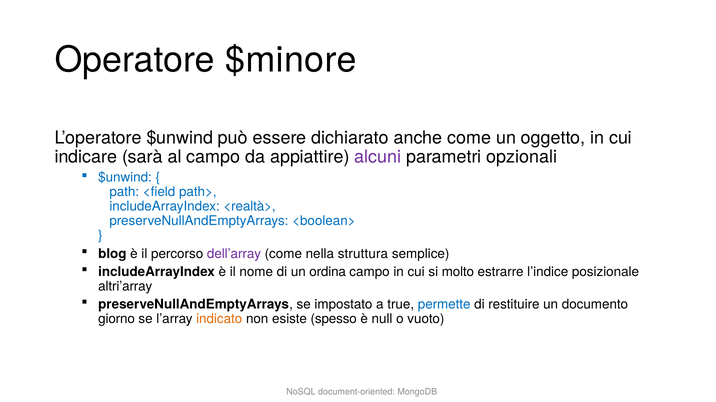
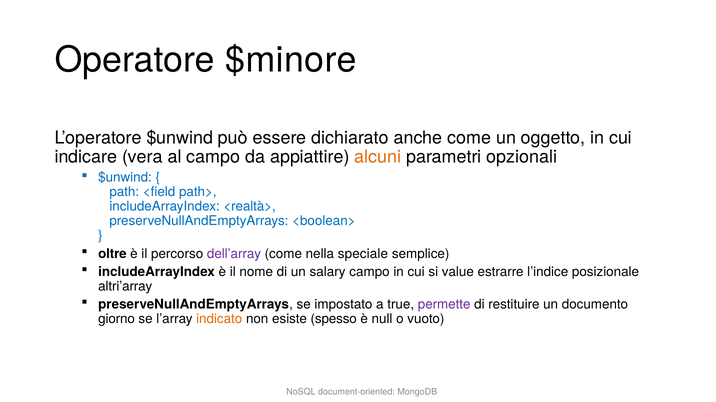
sarà: sarà -> vera (142, 157)
alcuni colour: purple -> orange (378, 157)
blog: blog -> oltre (112, 254)
struttura: struttura -> speciale (363, 254)
ordina: ordina -> salary (328, 272)
molto: molto -> value (458, 272)
permette colour: blue -> purple (444, 305)
